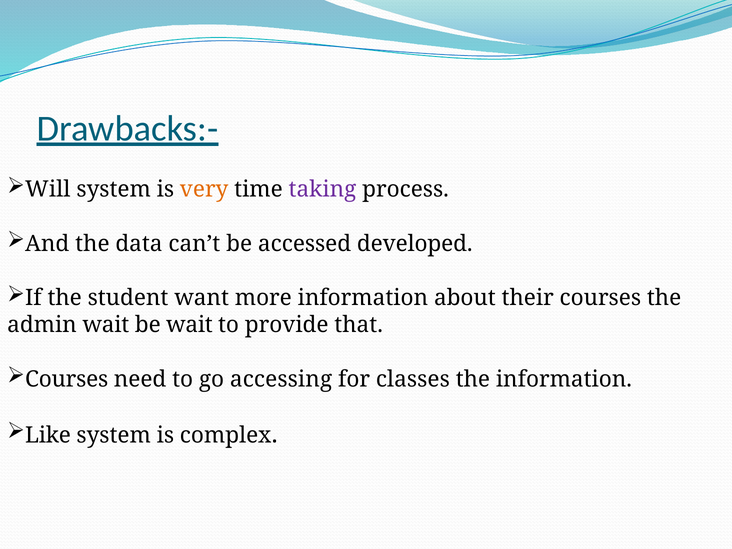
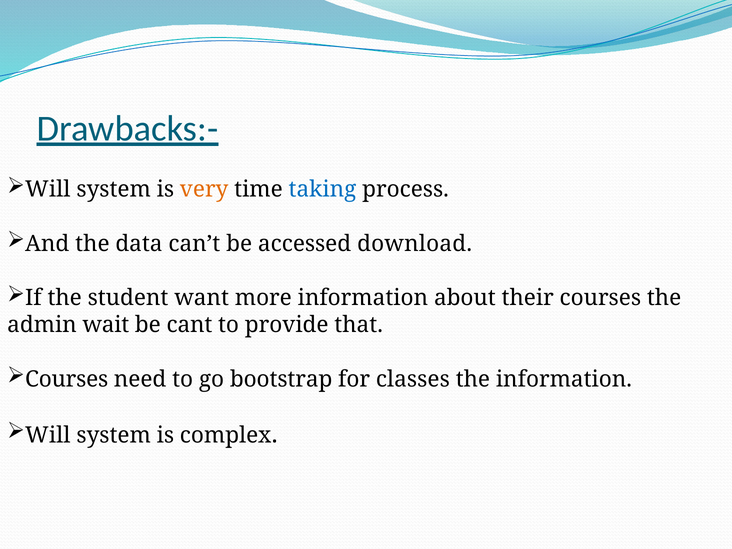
taking colour: purple -> blue (322, 189)
developed: developed -> download (415, 244)
be wait: wait -> cant (189, 325)
accessing: accessing -> bootstrap (281, 379)
Like: Like -> Will (48, 435)
